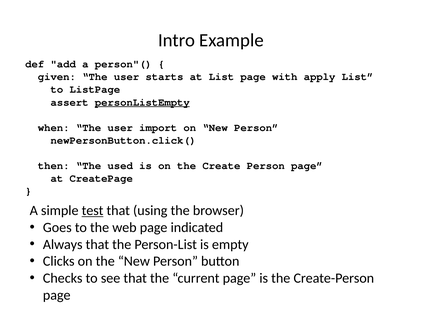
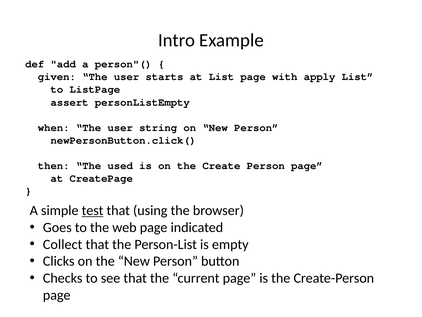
personListEmpty underline: present -> none (142, 102)
import: import -> string (158, 127)
Always: Always -> Collect (63, 244)
